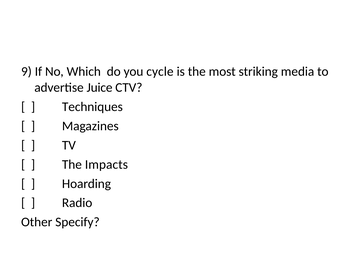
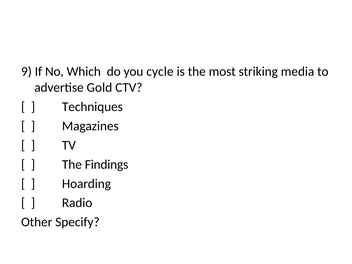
Juice: Juice -> Gold (99, 88)
Impacts: Impacts -> Findings (107, 164)
